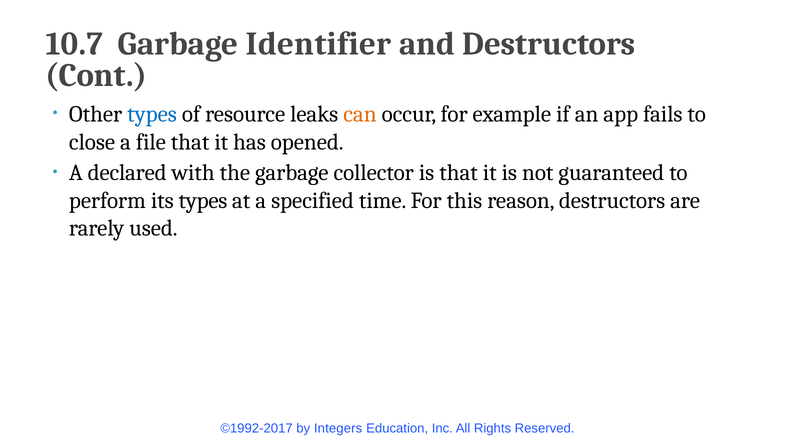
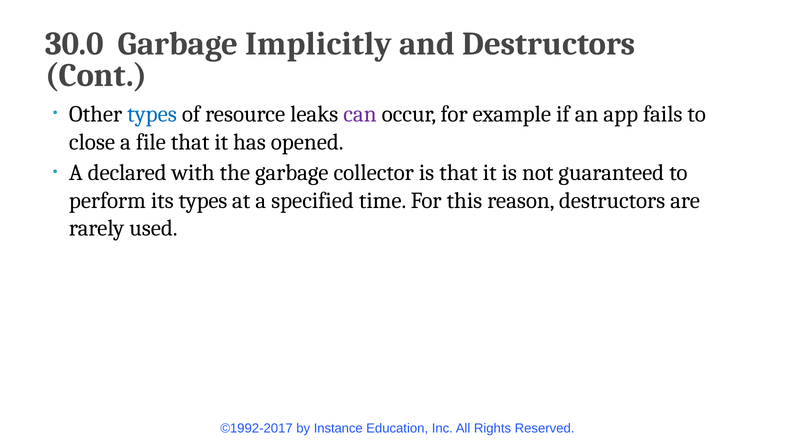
10.7: 10.7 -> 30.0 (75, 44)
Identifier: Identifier -> Implicitly (319, 44)
can colour: orange -> purple (360, 114)
Integers: Integers -> Instance (338, 428)
